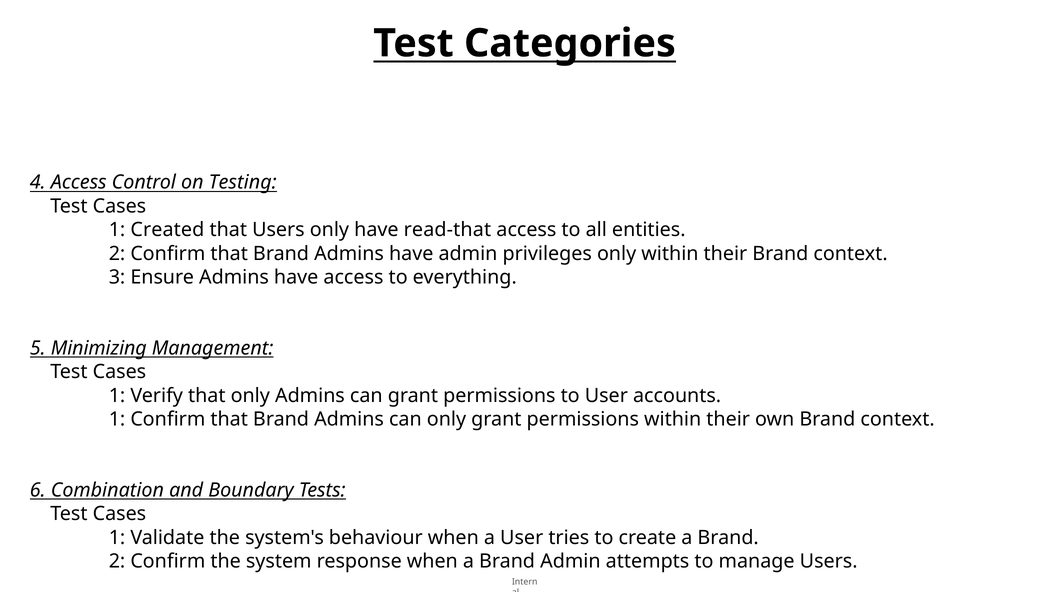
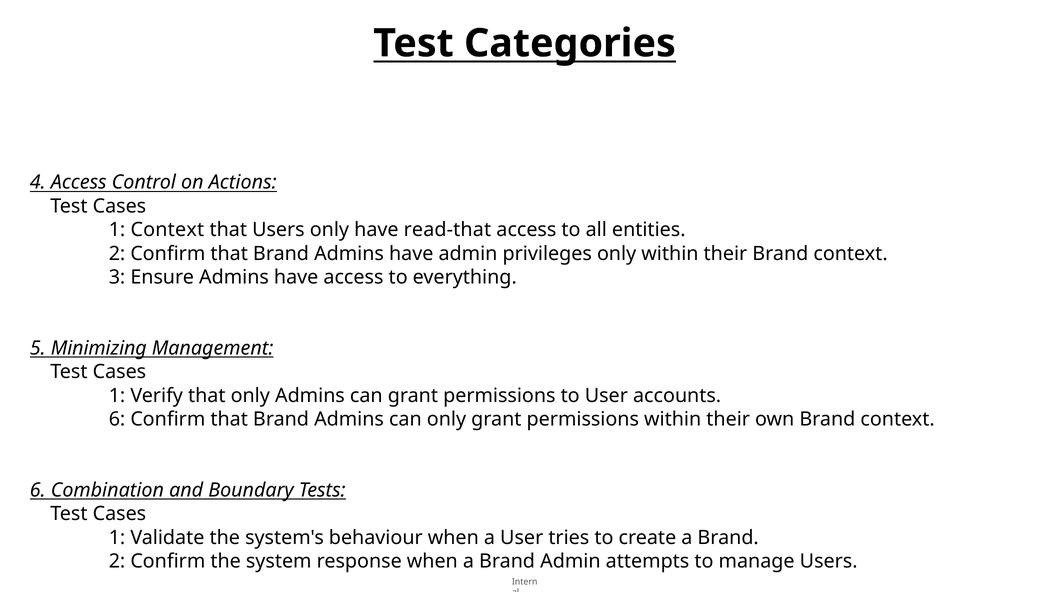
Testing: Testing -> Actions (243, 182)
1 Created: Created -> Context (167, 230)
1: 1 -> 6 (117, 419)
